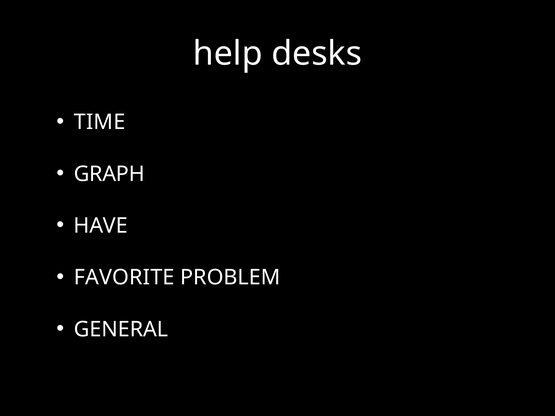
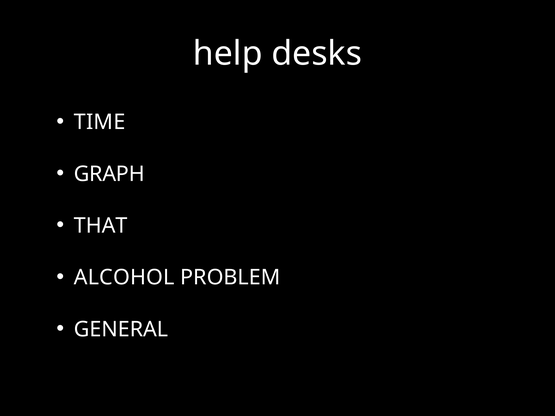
HAVE: HAVE -> THAT (101, 226)
FAVORITE: FAVORITE -> ALCOHOL (124, 278)
